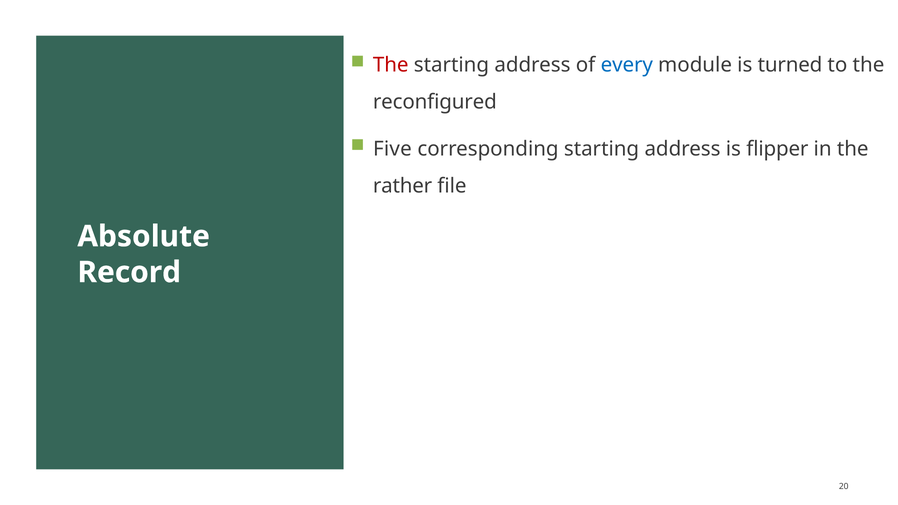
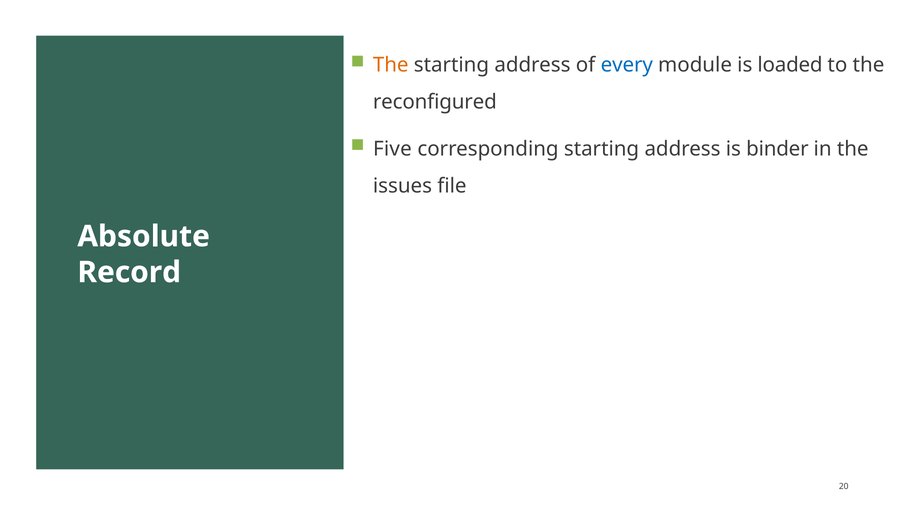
The colour: red -> orange (391, 65)
turned: turned -> loaded (790, 65)
flipper: flipper -> binder (777, 149)
rather: rather -> issues (402, 186)
